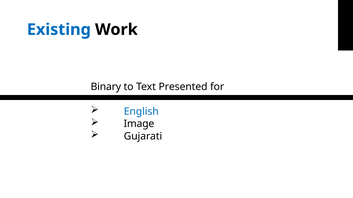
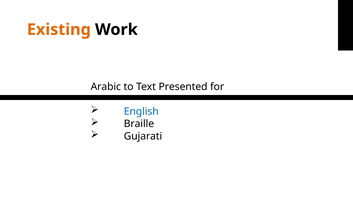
Existing colour: blue -> orange (59, 30)
Binary: Binary -> Arabic (106, 87)
Image: Image -> Braille (139, 124)
